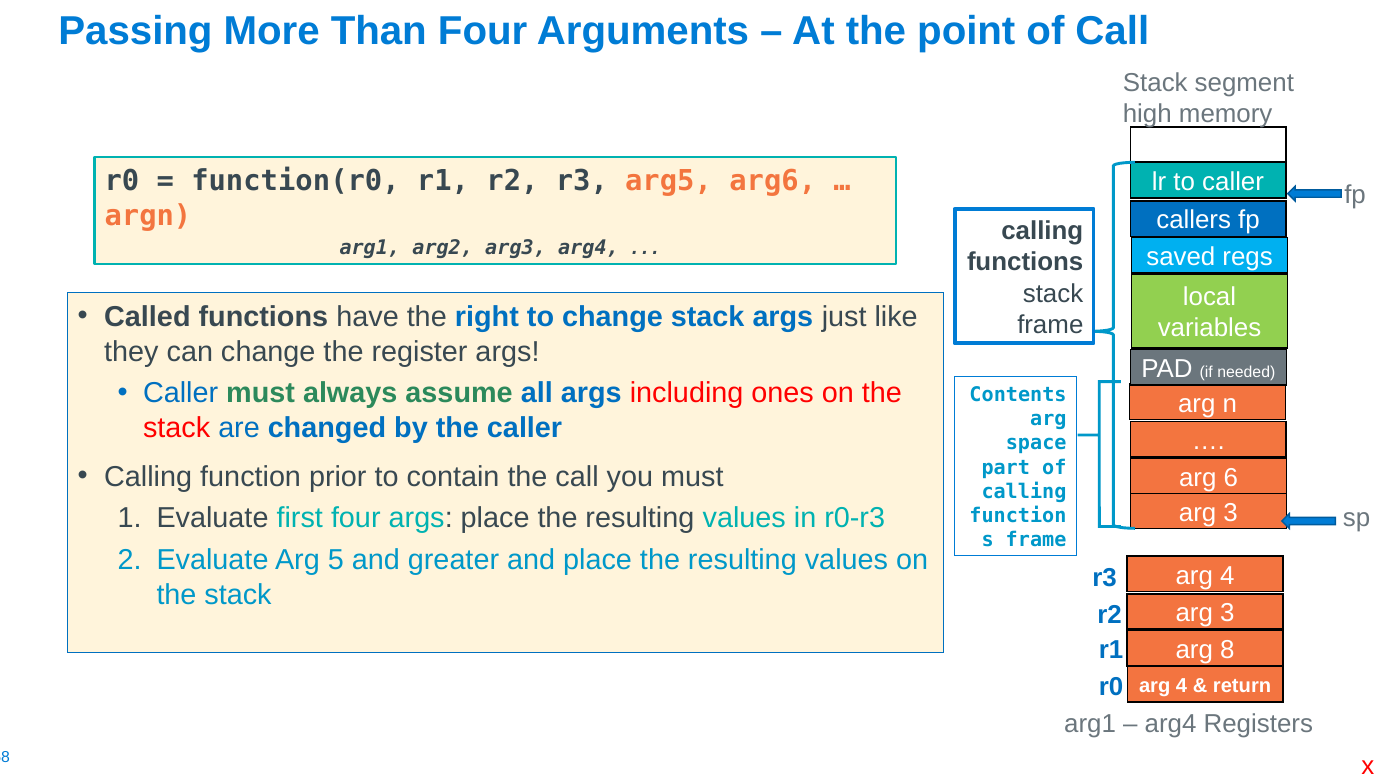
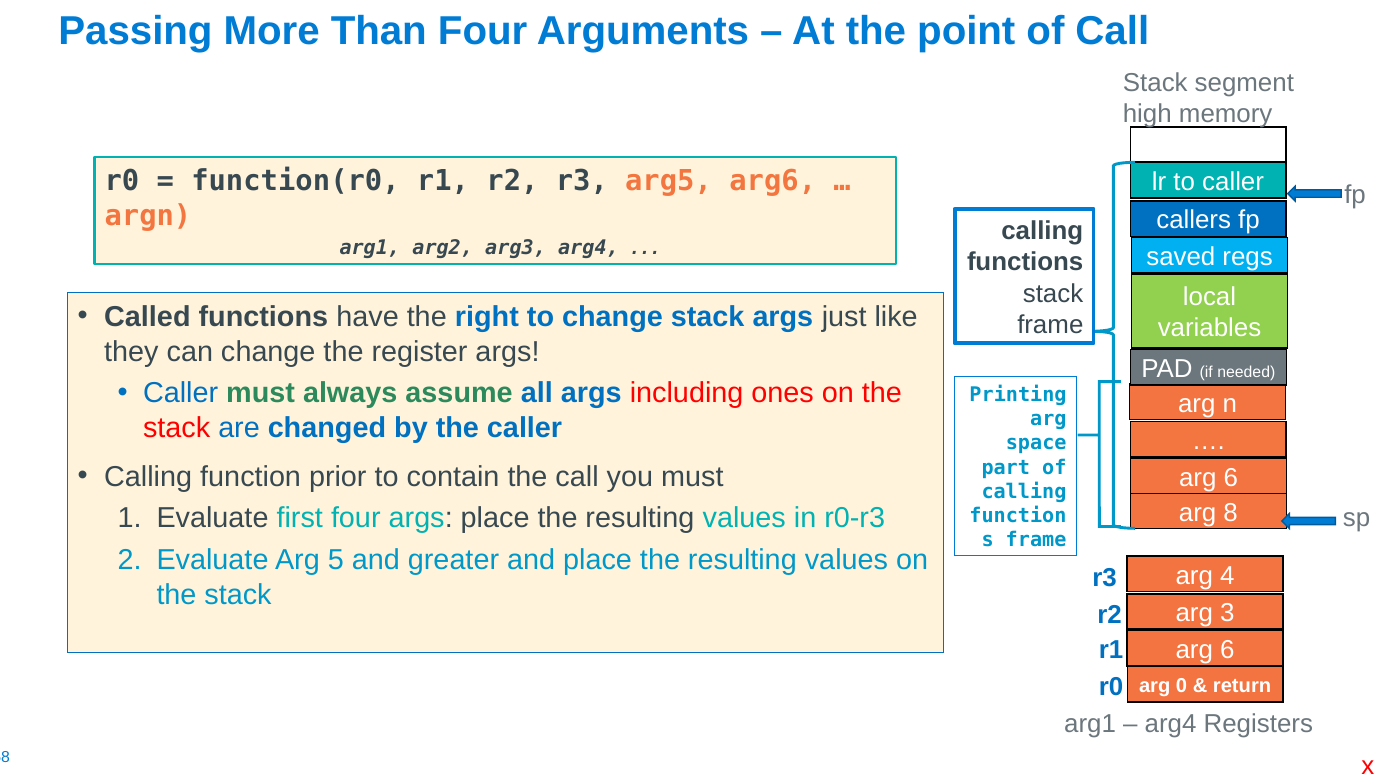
Contents: Contents -> Printing (1018, 395)
3: 3 -> 8 (1231, 513)
8: 8 -> 6 (1227, 650)
4: 4 -> 0 (1182, 686)
